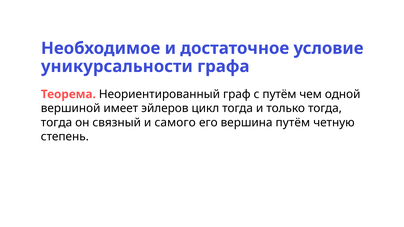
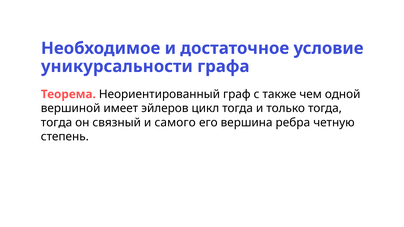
с путём: путём -> также (279, 94)
вершина путём: путём -> ребра (293, 123)
